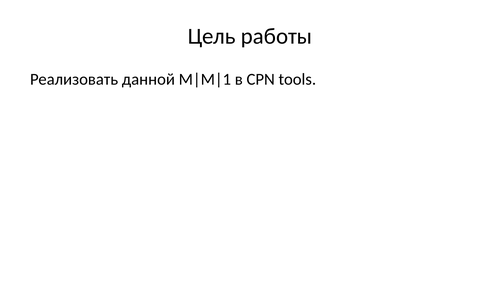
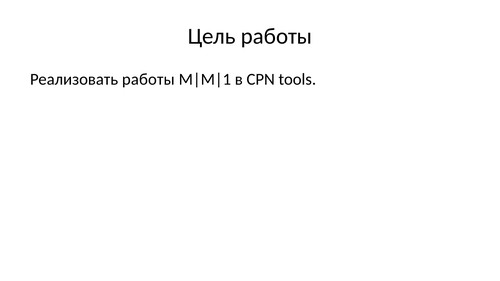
Реализовать данной: данной -> работы (148, 79)
